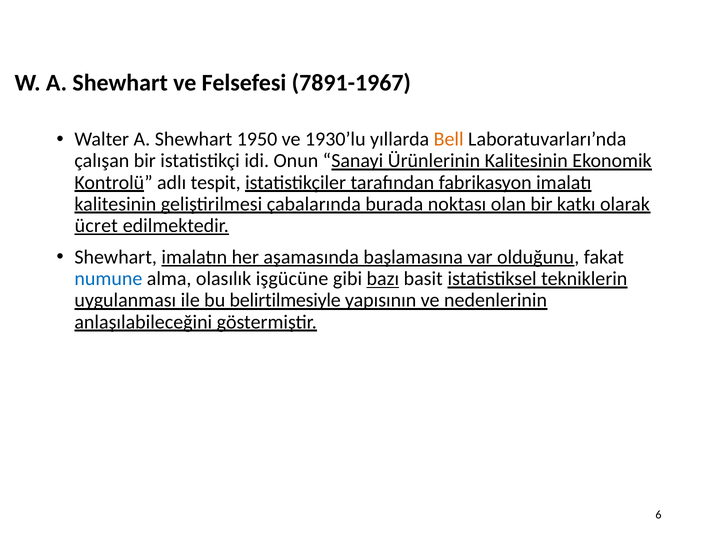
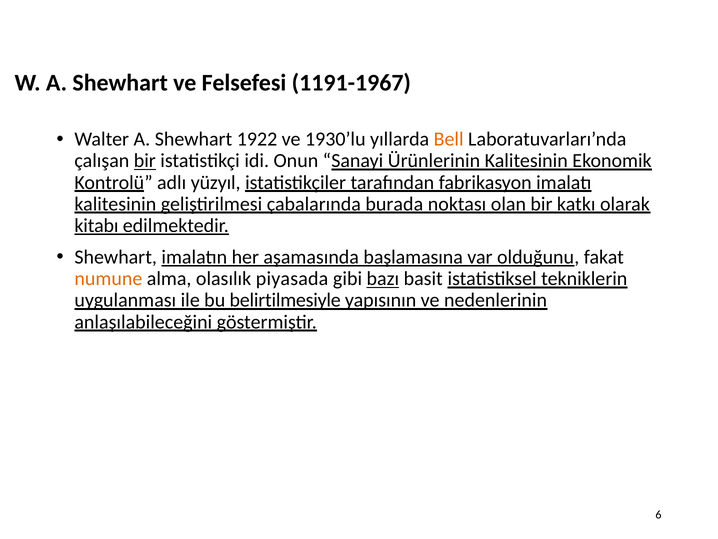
7891-1967: 7891-1967 -> 1191-1967 (351, 83)
1950: 1950 -> 1922 (257, 139)
bir underline: none -> present (145, 161)
tespit: tespit -> yüzyıl (216, 182)
ücret: ücret -> kitabı (96, 225)
numune colour: blue -> orange (108, 279)
işgücüne: işgücüne -> piyasada (292, 279)
